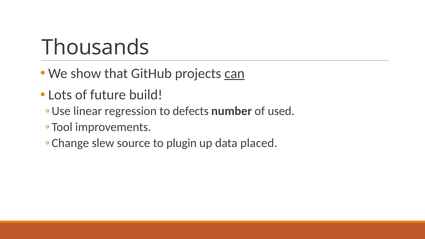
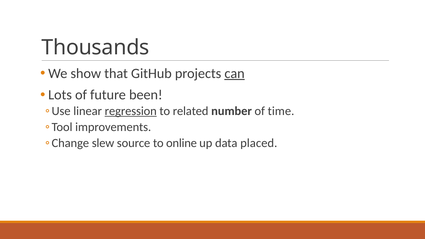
build: build -> been (146, 95)
regression underline: none -> present (131, 111)
defects: defects -> related (191, 111)
used: used -> time (281, 111)
plugin: plugin -> online (182, 143)
